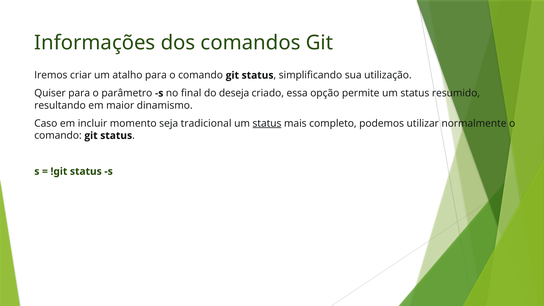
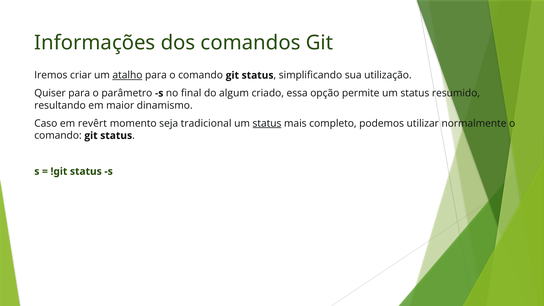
atalho underline: none -> present (127, 75)
deseja: deseja -> algum (234, 93)
incluir: incluir -> revêrt (92, 123)
